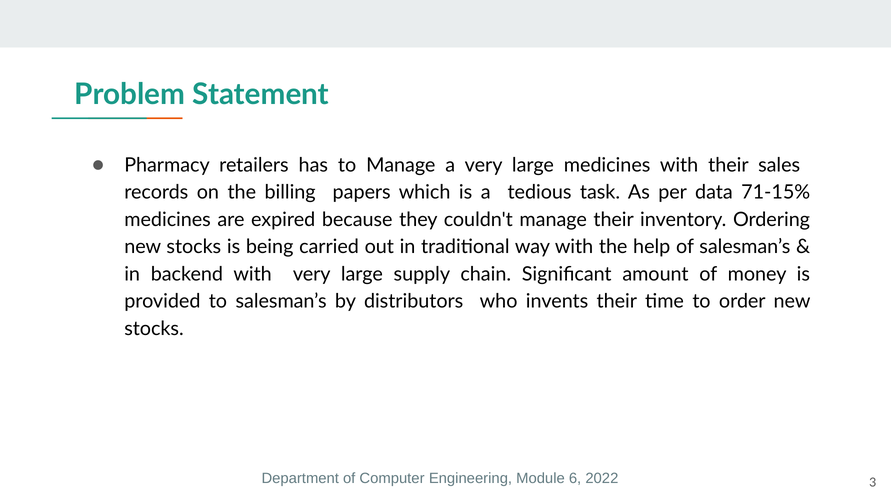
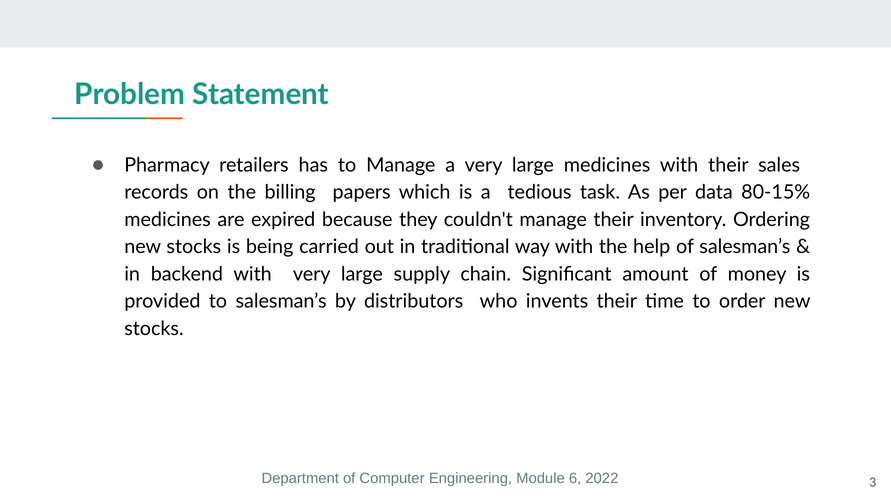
71-15%: 71-15% -> 80-15% (776, 192)
